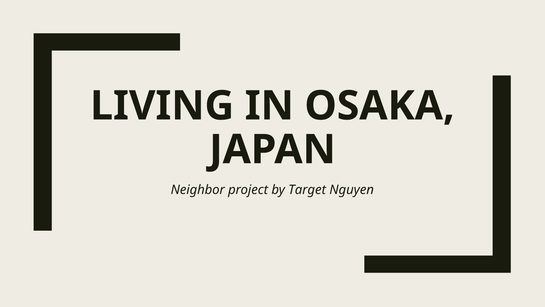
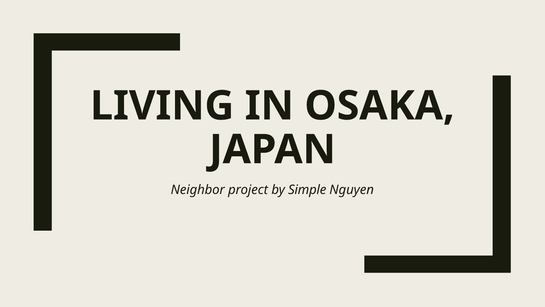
Target: Target -> Simple (307, 190)
